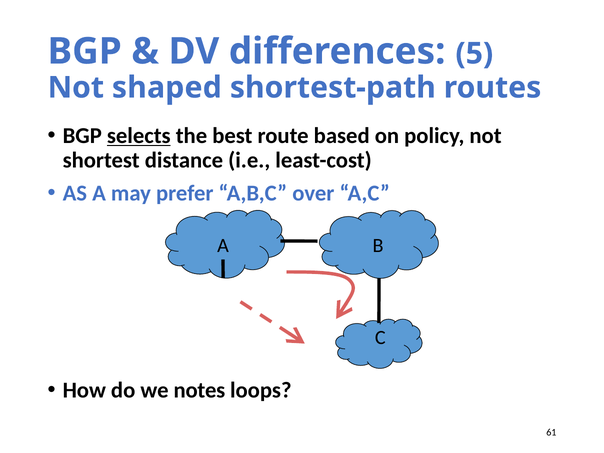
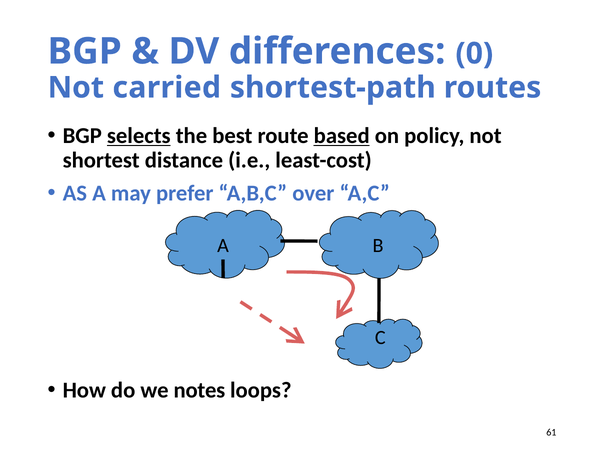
5: 5 -> 0 (474, 54)
shaped: shaped -> carried (167, 88)
based underline: none -> present (342, 136)
